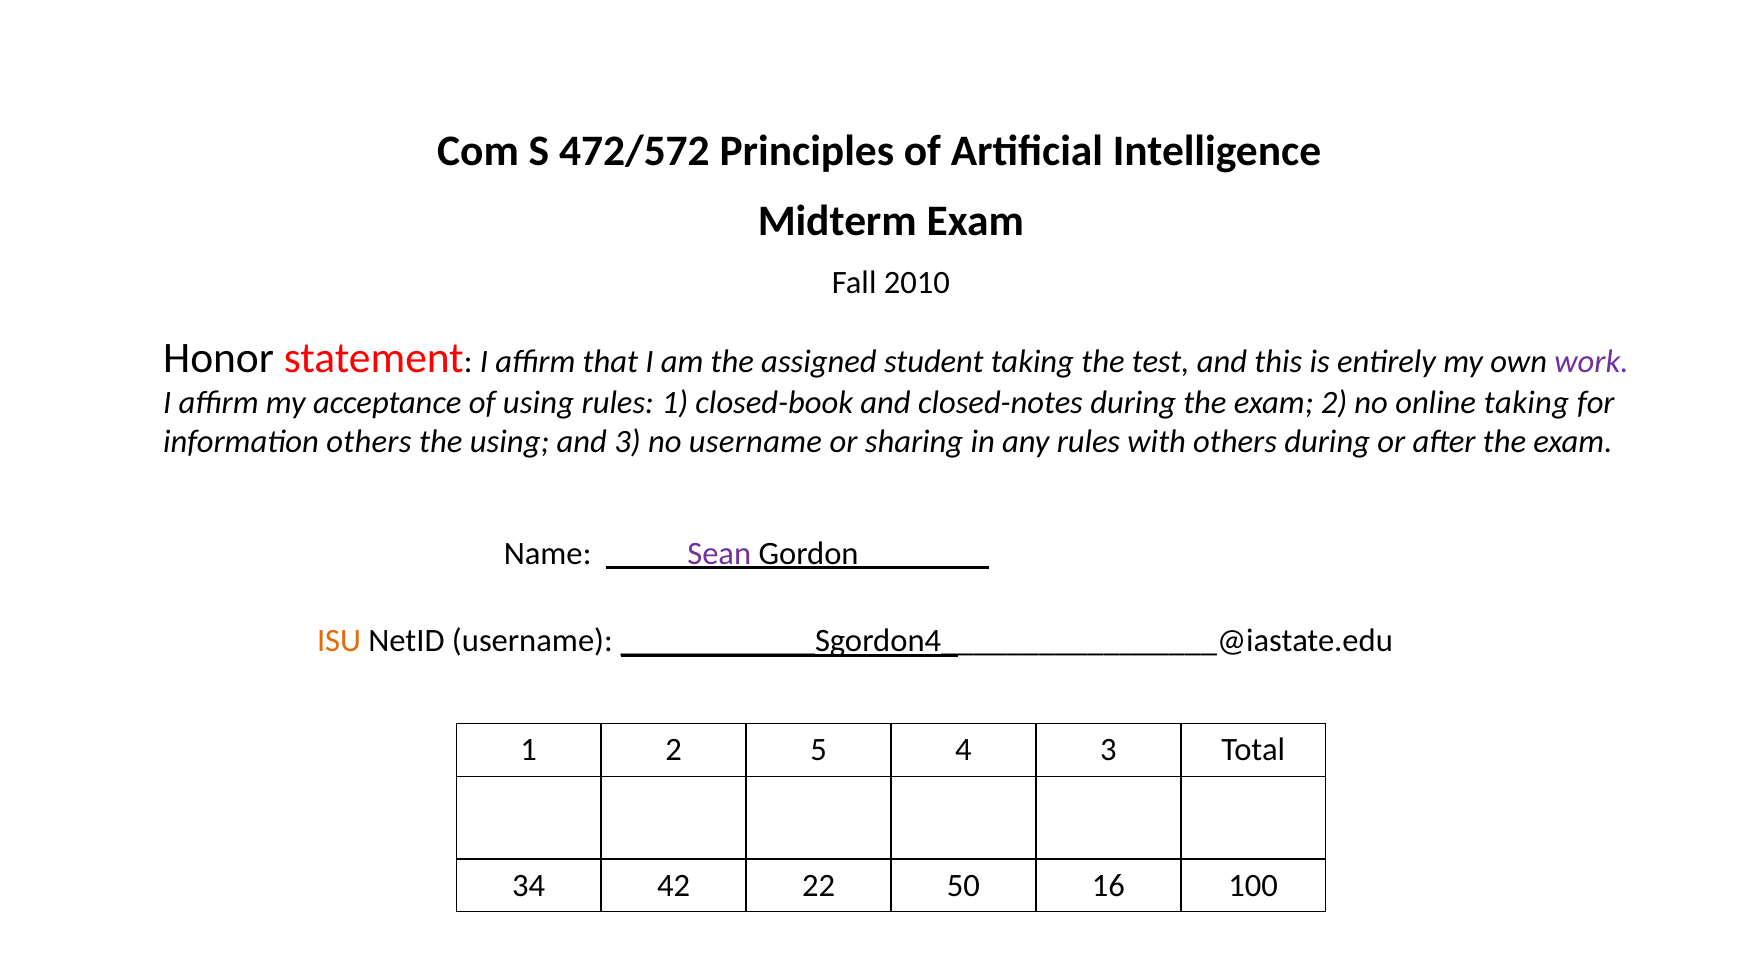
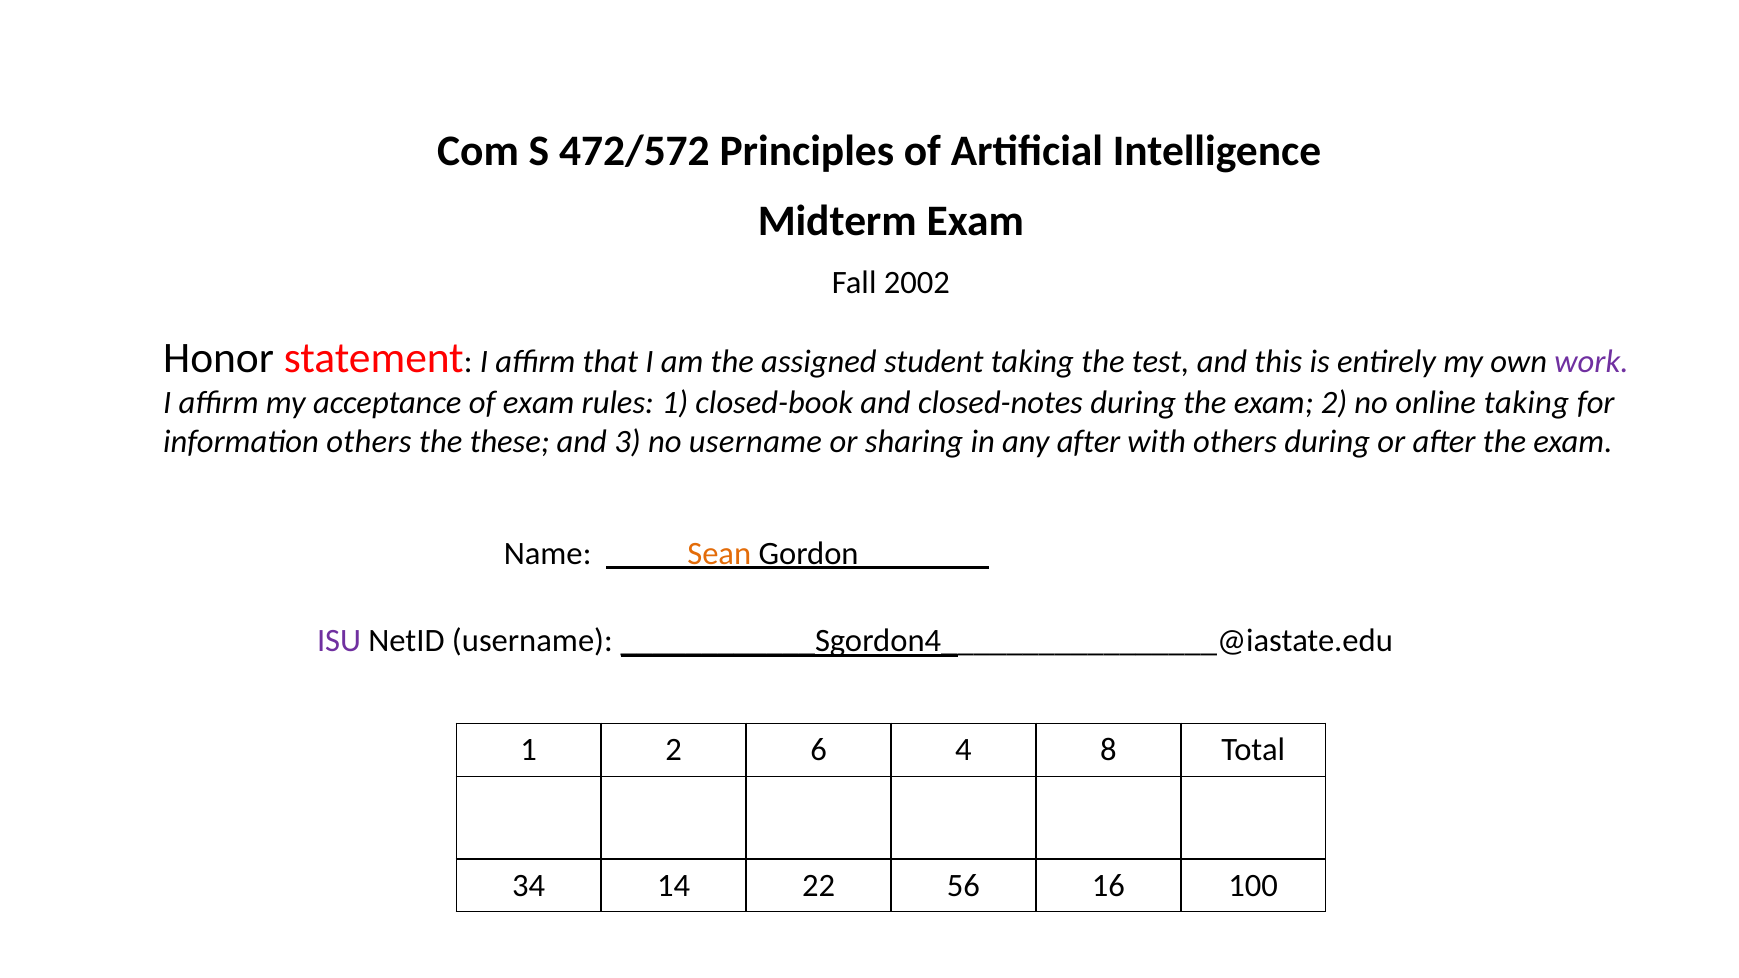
2010: 2010 -> 2002 (917, 282)
of using: using -> exam (539, 403)
the using: using -> these (510, 442)
any rules: rules -> after (1089, 442)
_____Sean colour: purple -> orange (679, 554)
ISU colour: orange -> purple (339, 641)
5: 5 -> 6 (819, 750)
4 3: 3 -> 8 (1108, 750)
42: 42 -> 14 (674, 886)
50: 50 -> 56 (963, 886)
